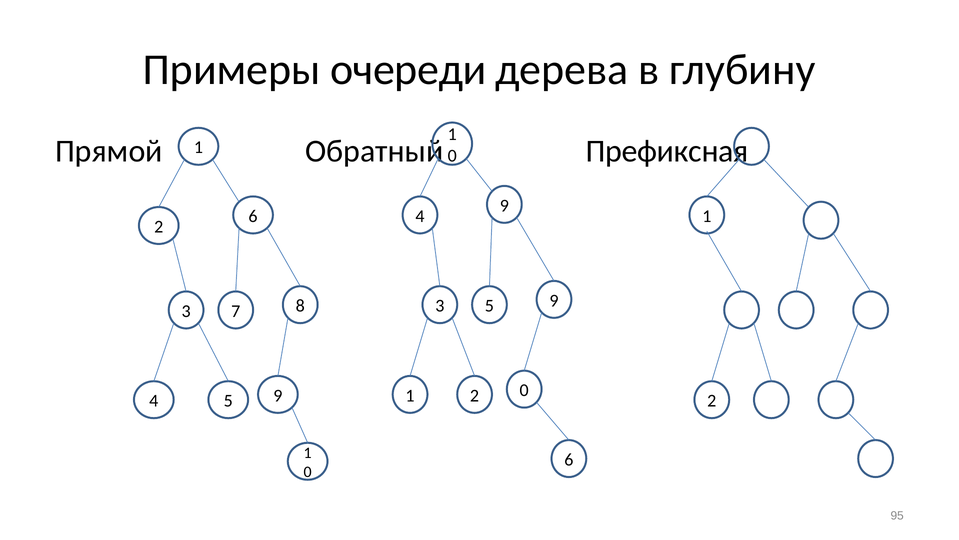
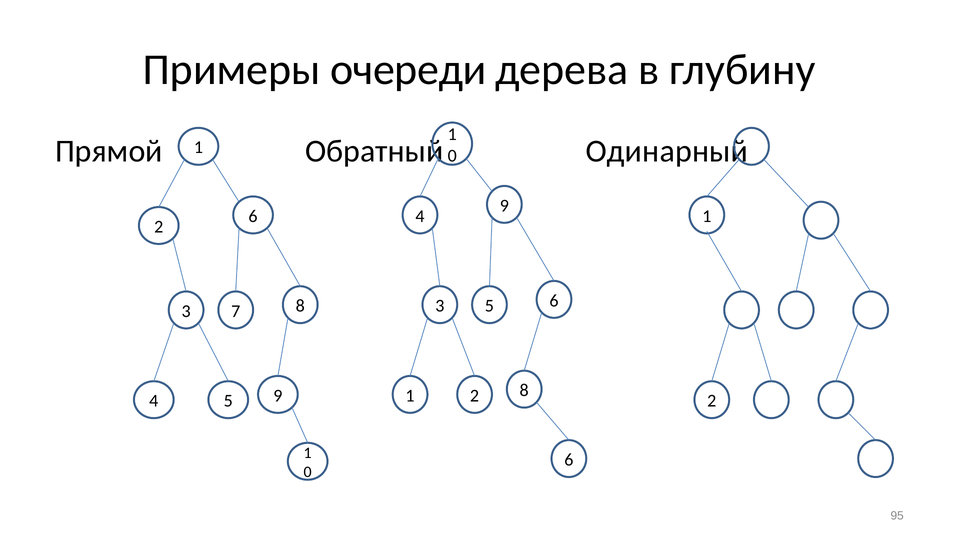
Префиксная: Префиксная -> Одинарный (667, 151)
5 9: 9 -> 6 (554, 300)
0: 0 -> 8 (524, 390)
